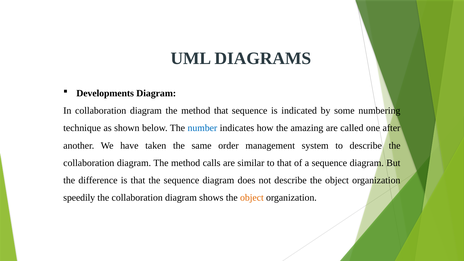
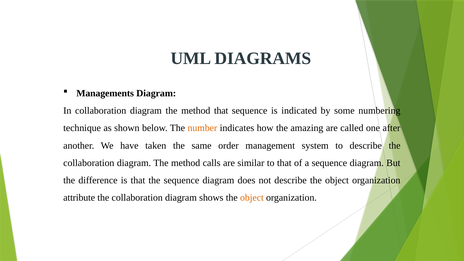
Developments: Developments -> Managements (105, 93)
number colour: blue -> orange (202, 128)
speedily: speedily -> attribute (79, 198)
